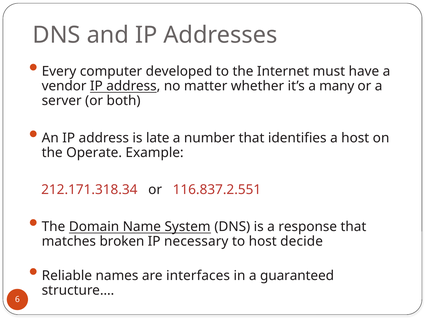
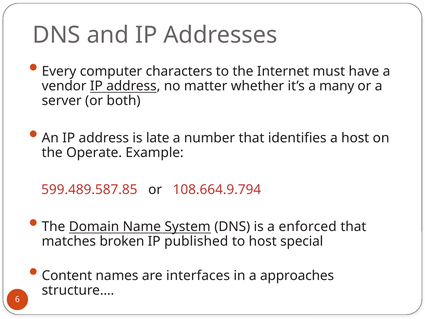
developed: developed -> characters (179, 71)
212.171.318.34: 212.171.318.34 -> 599.489.587.85 (89, 190)
116.837.2.551: 116.837.2.551 -> 108.664.9.794 (217, 190)
response: response -> enforced (308, 227)
necessary: necessary -> published (196, 241)
decide: decide -> special (302, 241)
Reliable: Reliable -> Content (67, 276)
guaranteed: guaranteed -> approaches (297, 276)
